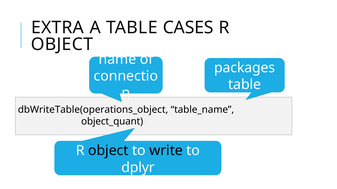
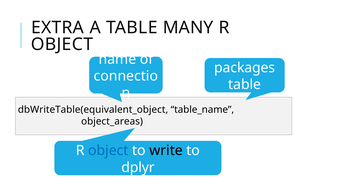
CASES: CASES -> MANY (188, 28)
dbWriteTable(operations_object: dbWriteTable(operations_object -> dbWriteTable(equivalent_object (93, 110)
object_quant: object_quant -> object_areas (112, 122)
object colour: black -> blue (108, 151)
